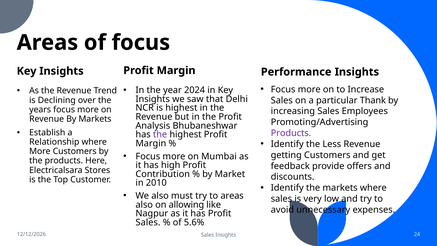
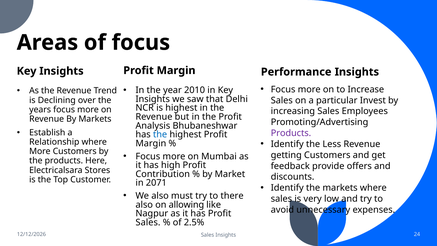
2024: 2024 -> 2010 (195, 90)
Thank: Thank -> Invest (373, 100)
the colour: purple -> blue (160, 134)
2010: 2010 -> 2071 (156, 183)
to areas: areas -> there (232, 196)
5.6%: 5.6% -> 2.5% (194, 222)
